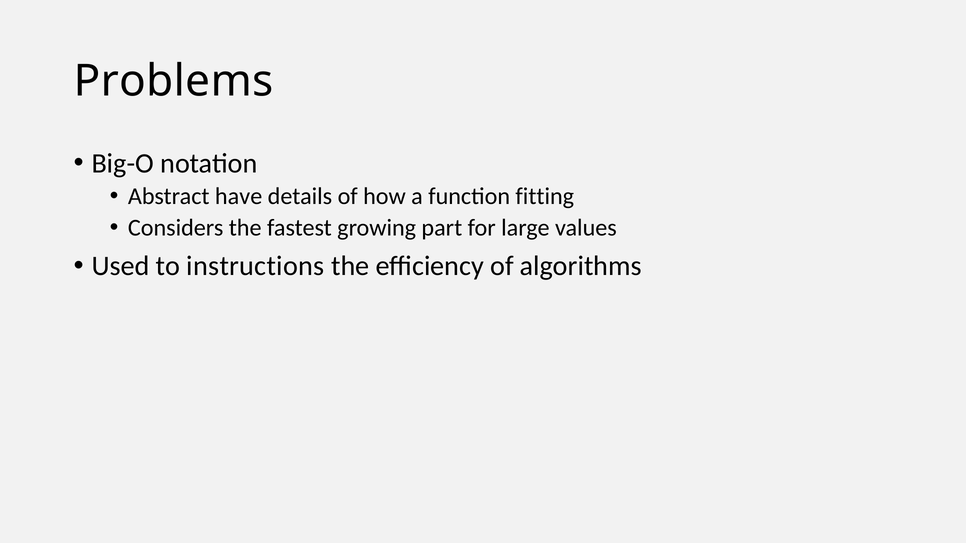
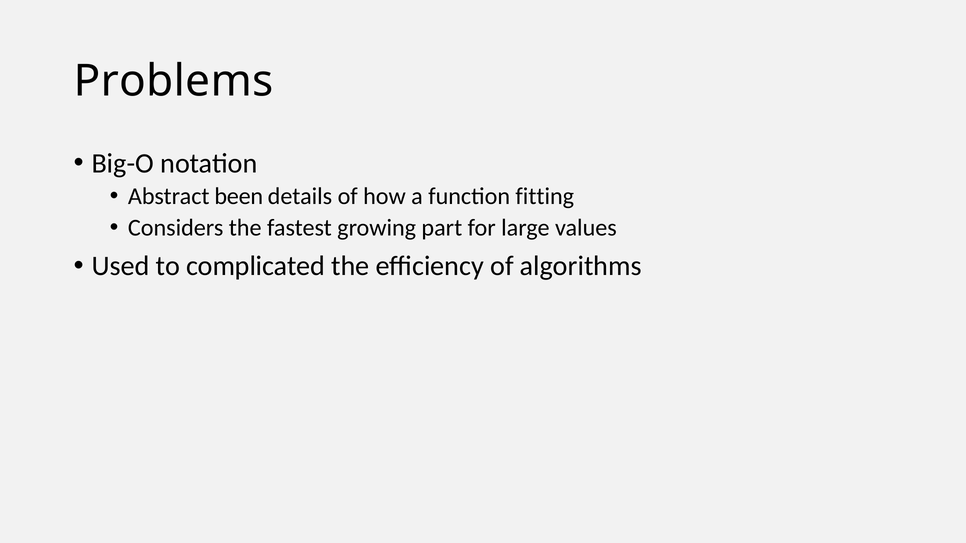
have: have -> been (239, 197)
instructions: instructions -> complicated (256, 266)
